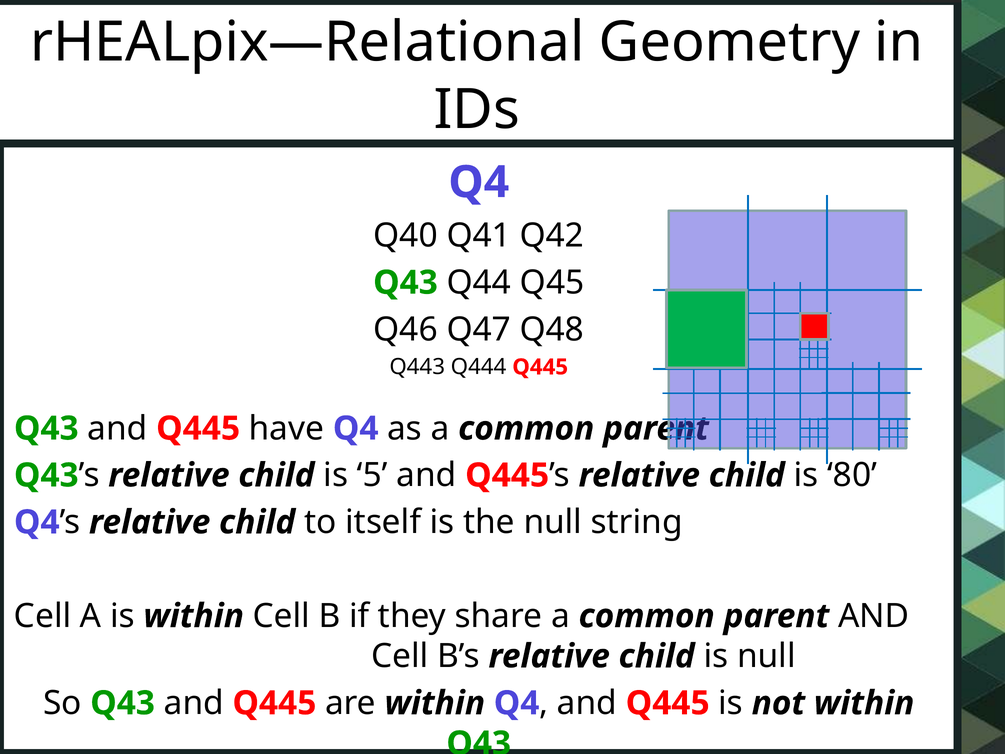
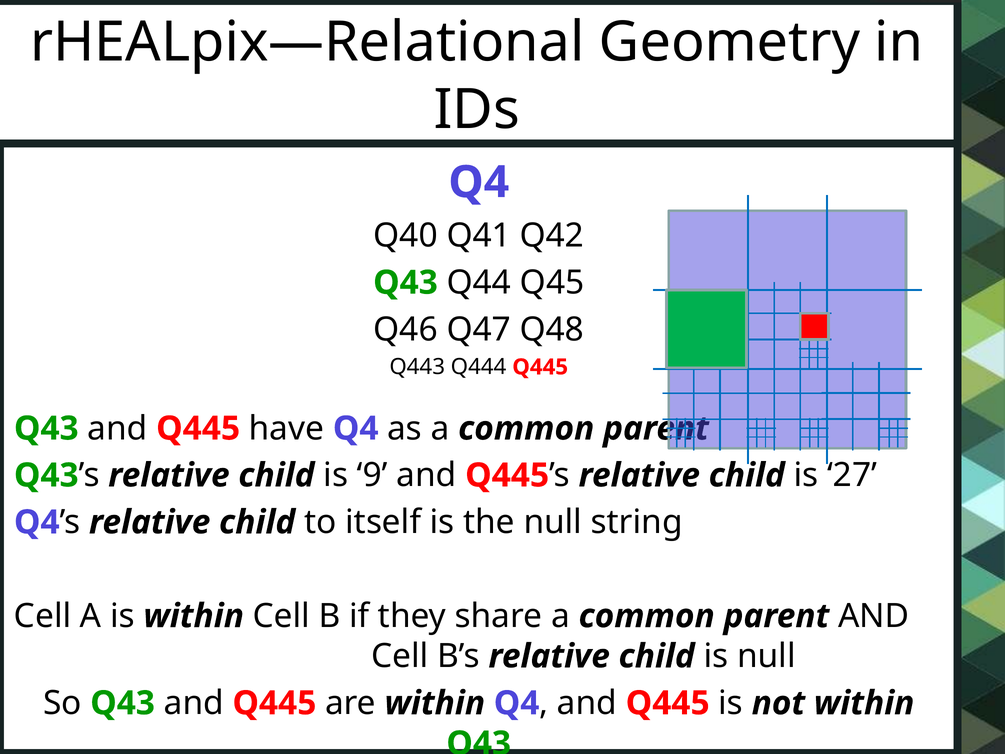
5: 5 -> 9 (372, 475)
80: 80 -> 27 (852, 475)
